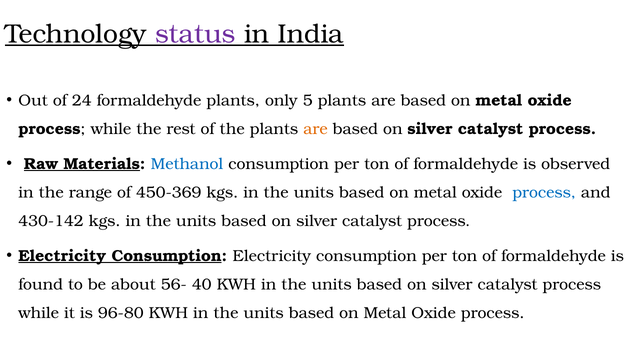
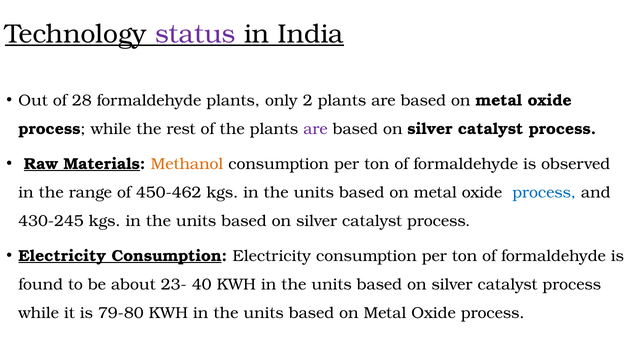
24: 24 -> 28 (82, 101)
5: 5 -> 2 (308, 101)
are colour: orange -> purple (315, 129)
Methanol colour: blue -> orange (187, 164)
450-369: 450-369 -> 450-462 (169, 193)
430-142: 430-142 -> 430-245 (51, 221)
56-: 56- -> 23- (174, 285)
96-80: 96-80 -> 79-80 (121, 313)
